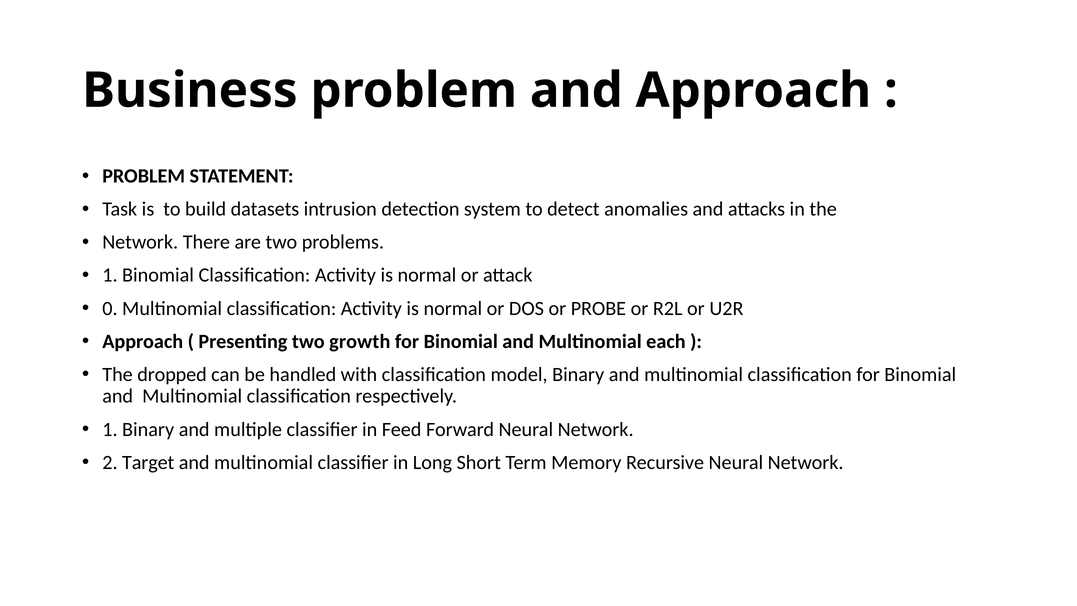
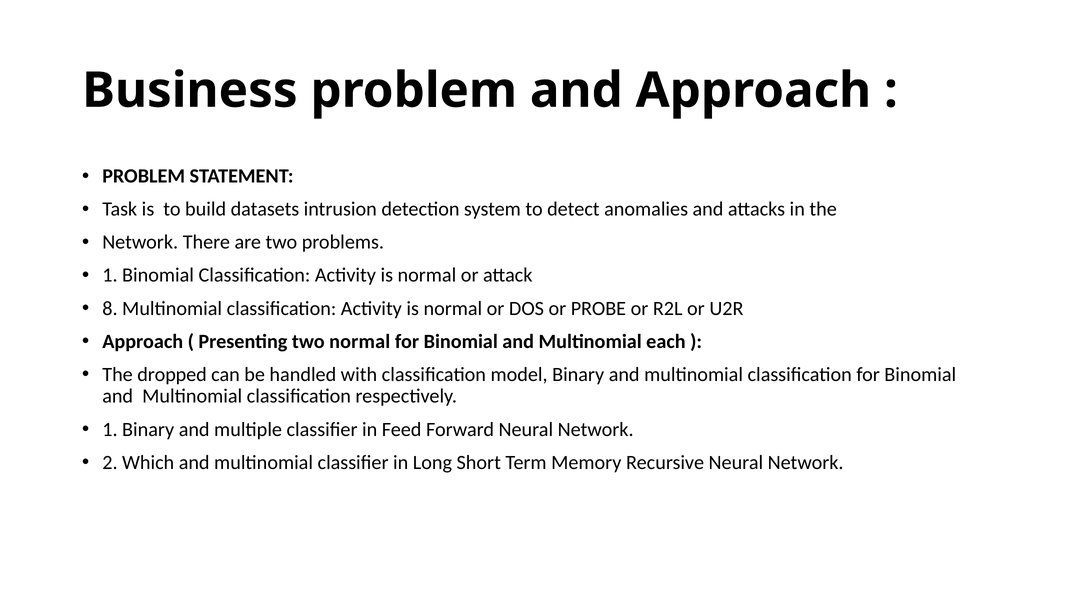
0: 0 -> 8 (110, 308)
two growth: growth -> normal (360, 341)
Target: Target -> Which (148, 462)
